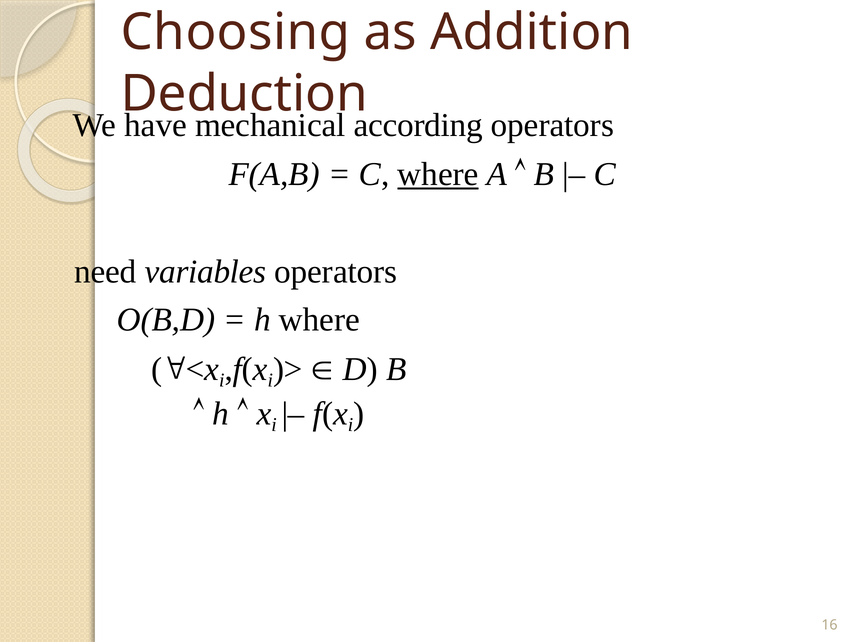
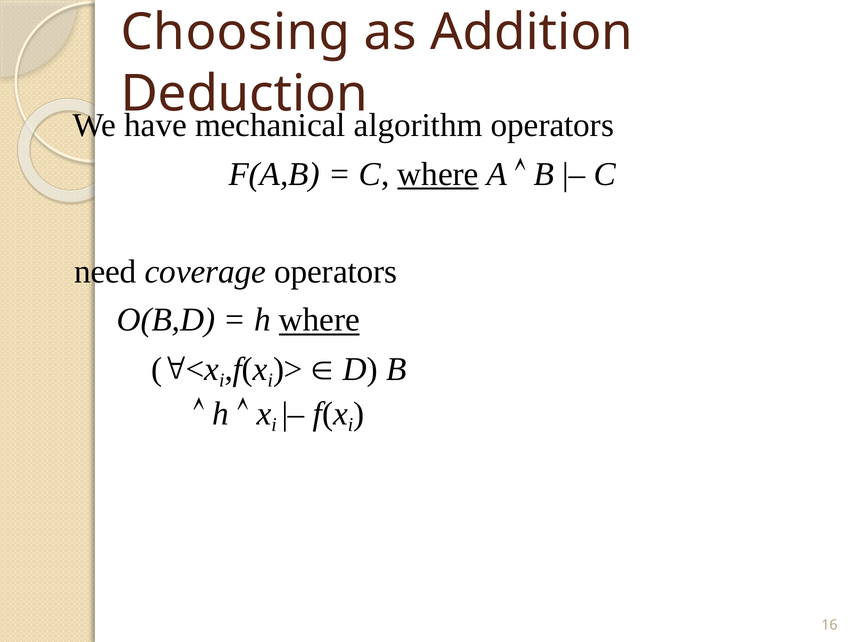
according: according -> algorithm (418, 125)
variables: variables -> coverage (205, 272)
where underline: none -> present (319, 320)
